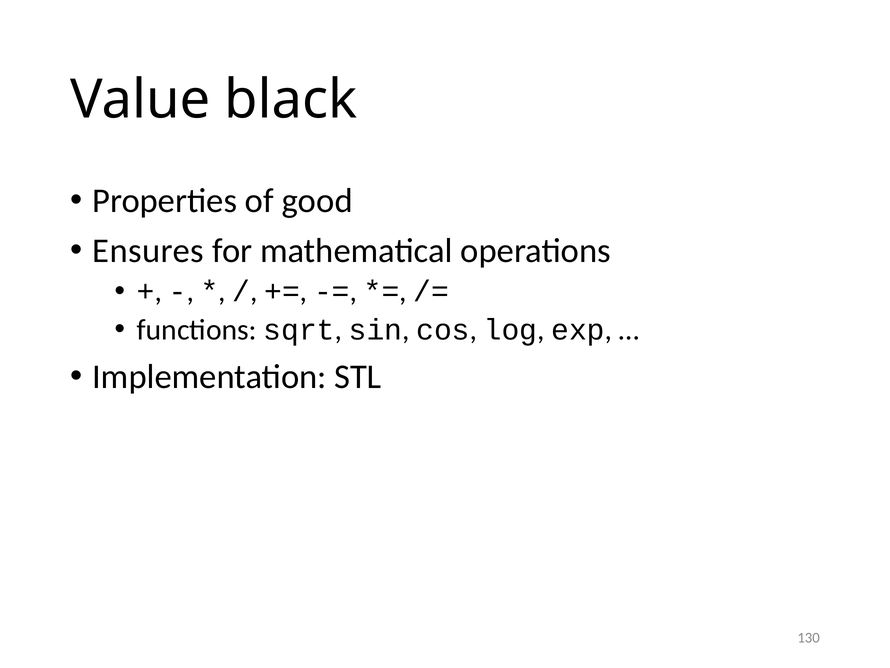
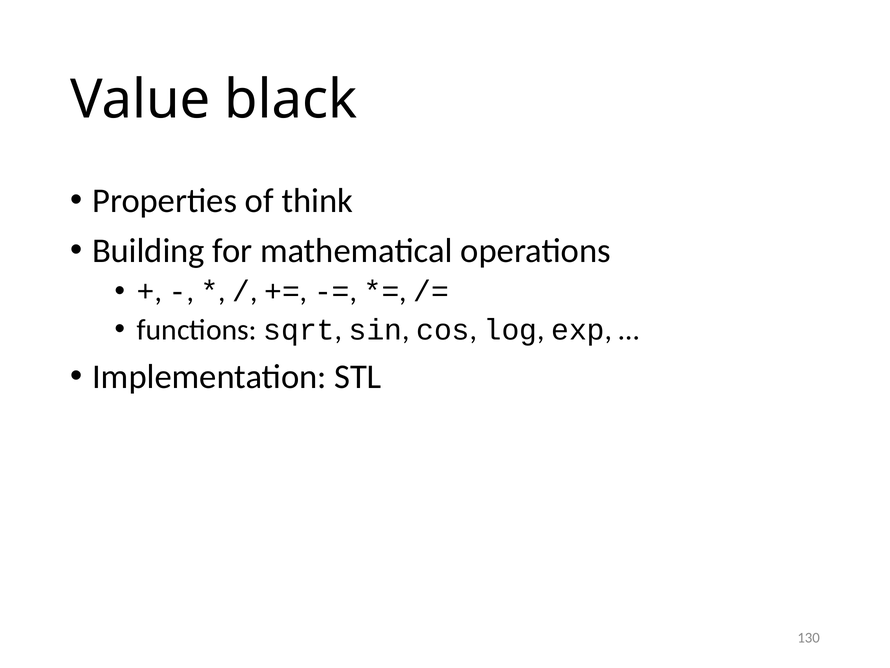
good: good -> think (317, 201)
Ensures: Ensures -> Building (148, 250)
